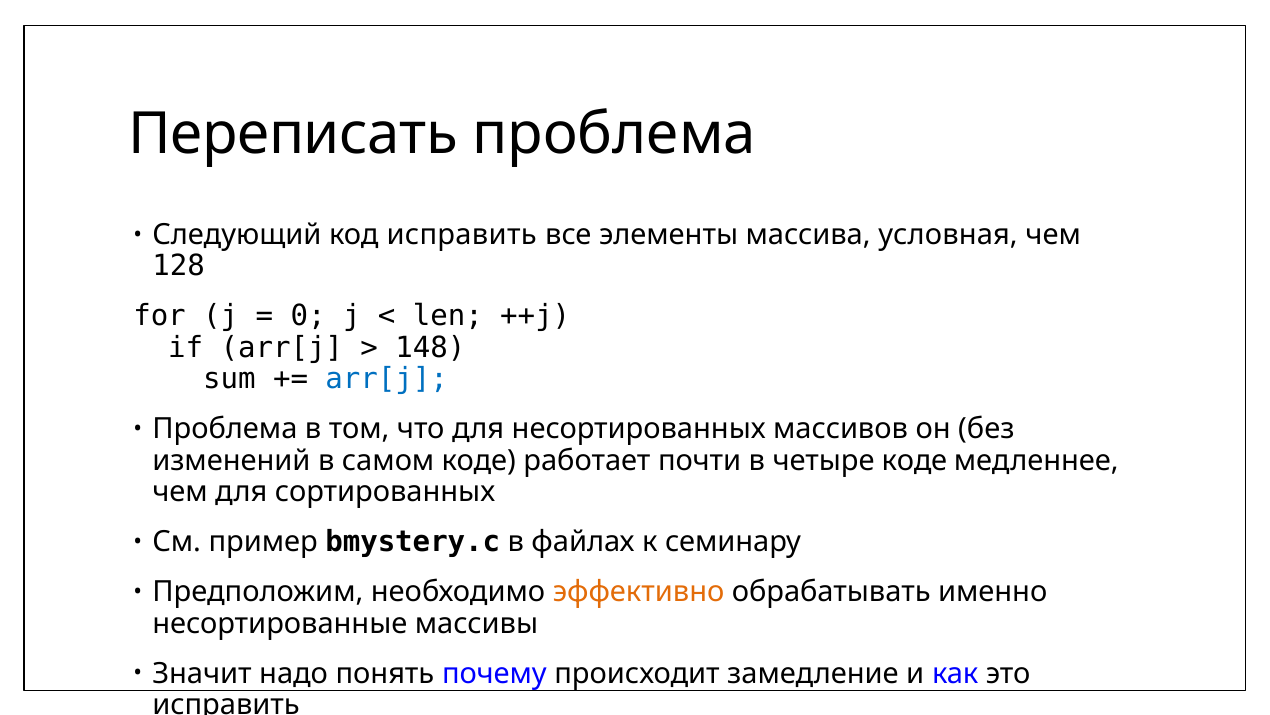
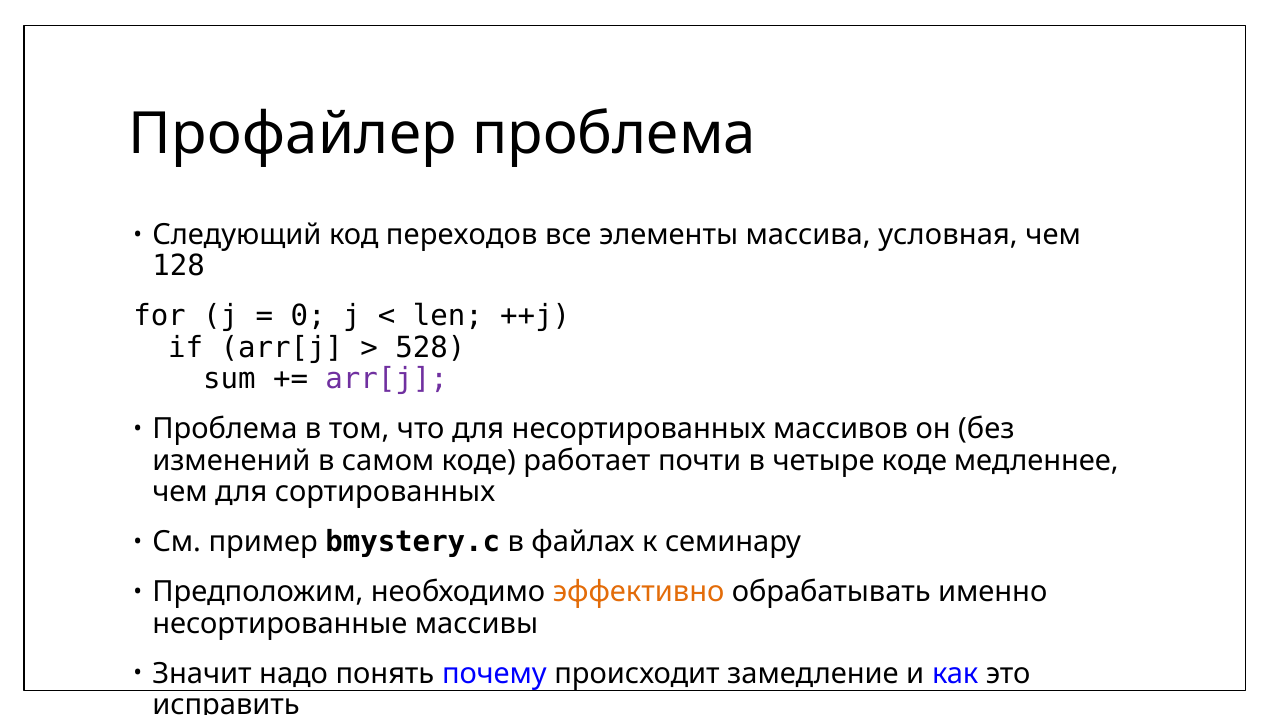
Переписать: Переписать -> Профайлер (293, 134)
код исправить: исправить -> переходов (462, 235)
148: 148 -> 528 (430, 347)
arr[j colour: blue -> purple (387, 379)
